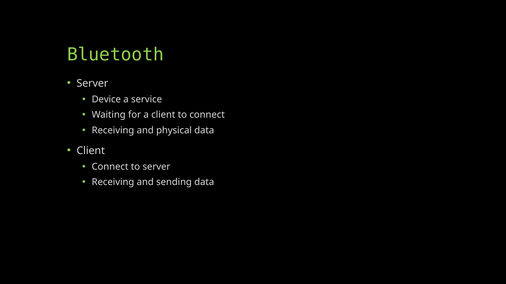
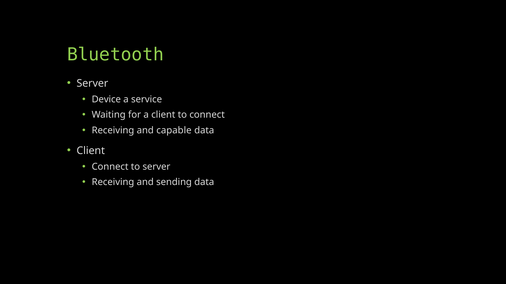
physical: physical -> capable (174, 131)
